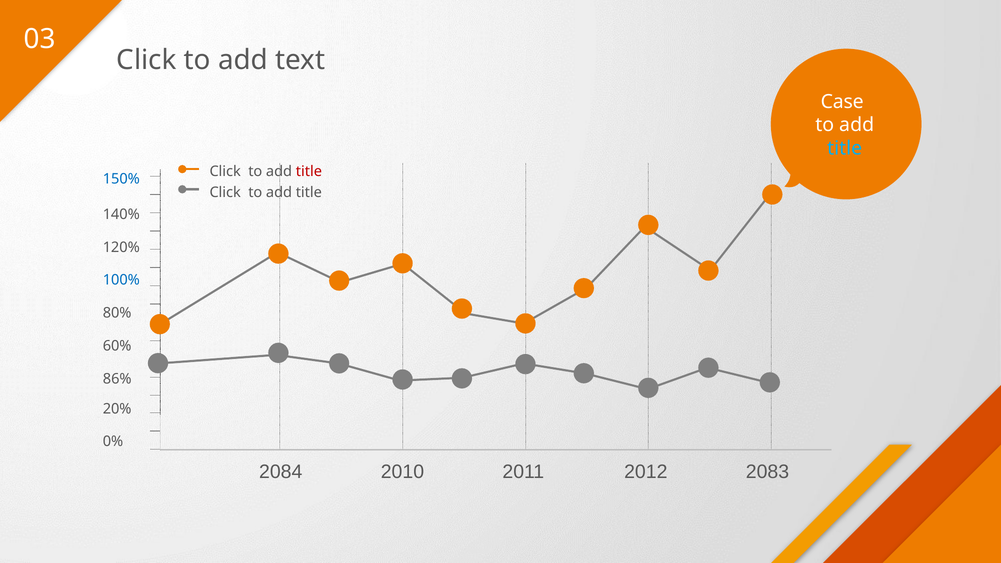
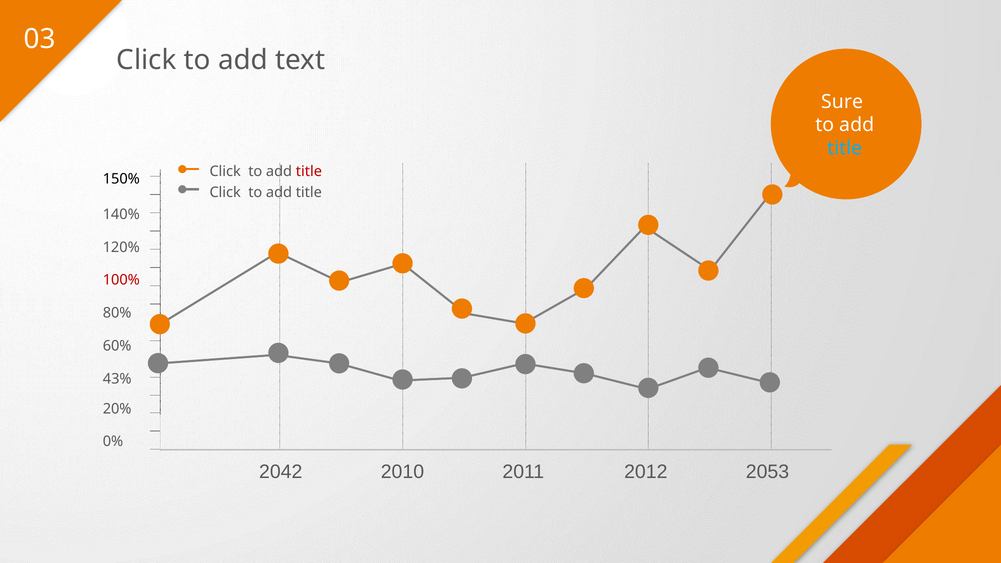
Case: Case -> Sure (842, 102)
150% colour: blue -> black (121, 179)
100% colour: blue -> red (121, 280)
86%: 86% -> 43% (117, 379)
2084: 2084 -> 2042 (281, 472)
2083: 2083 -> 2053 (767, 472)
